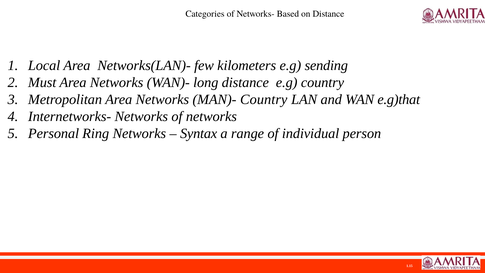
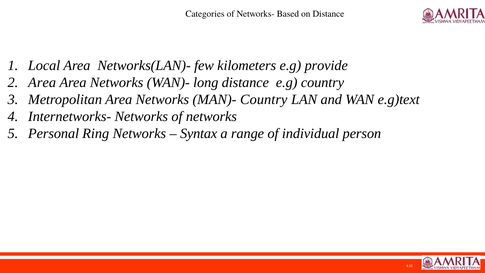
sending: sending -> provide (326, 65)
Must: Must -> Area (42, 82)
e.g)that: e.g)that -> e.g)text (399, 99)
